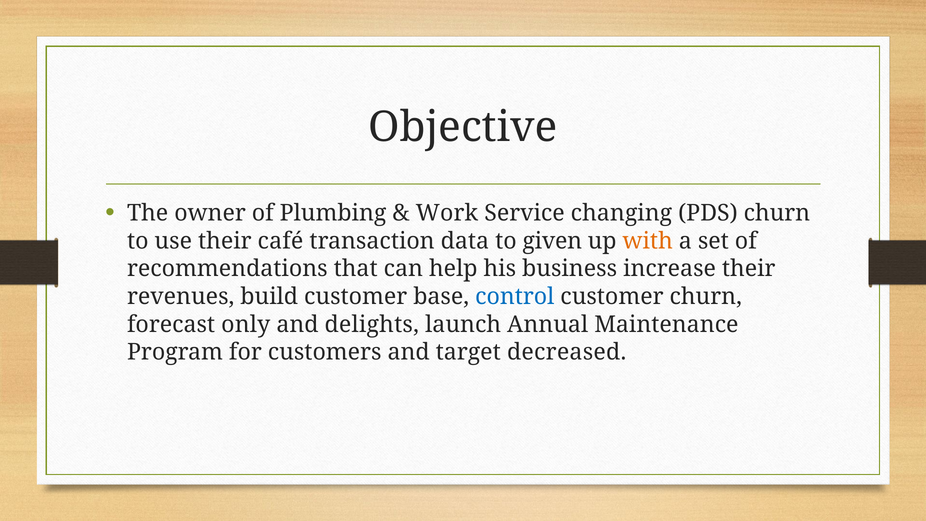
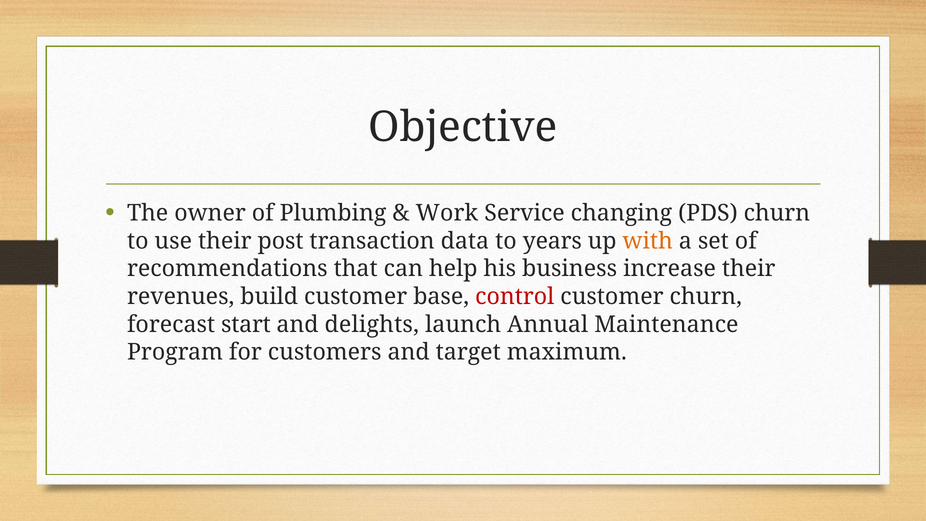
café: café -> post (281, 241)
given: given -> years (552, 241)
control colour: blue -> red (515, 297)
only: only -> start (246, 324)
decreased: decreased -> maximum (567, 352)
